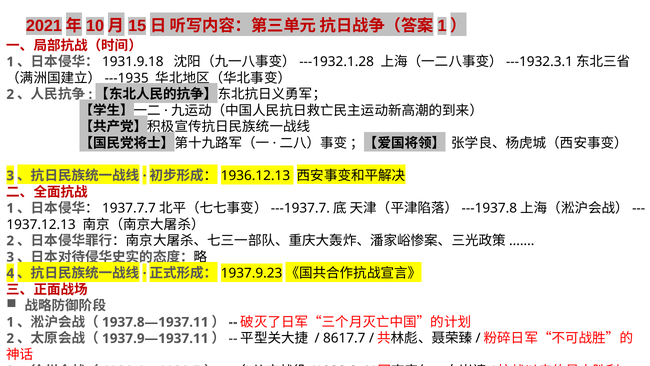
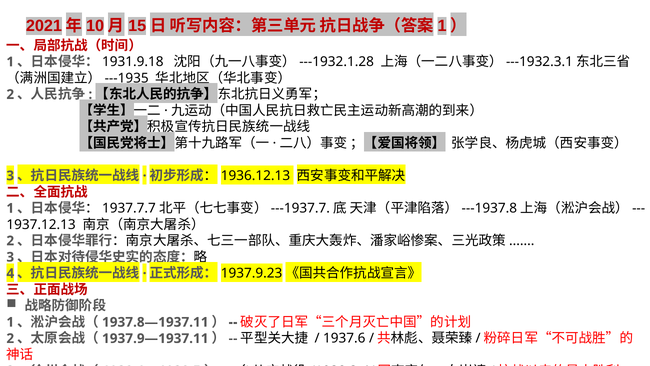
8617.7: 8617.7 -> 1937.6 (344, 338)
